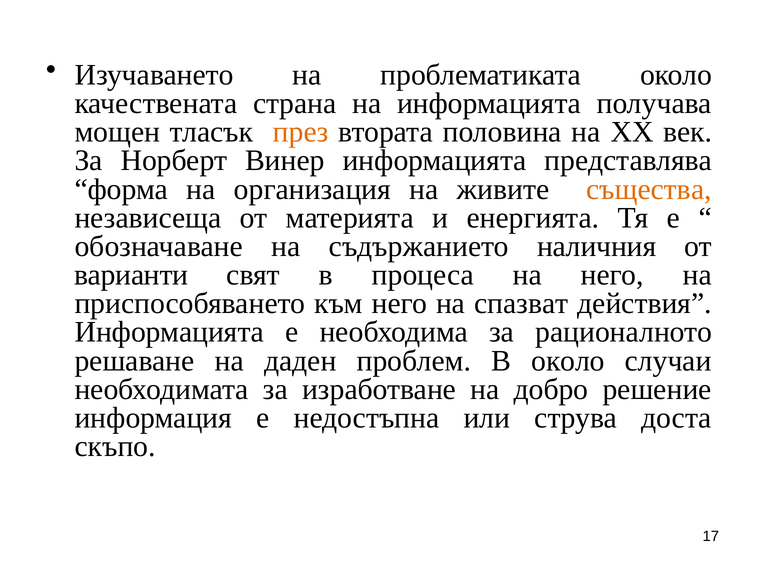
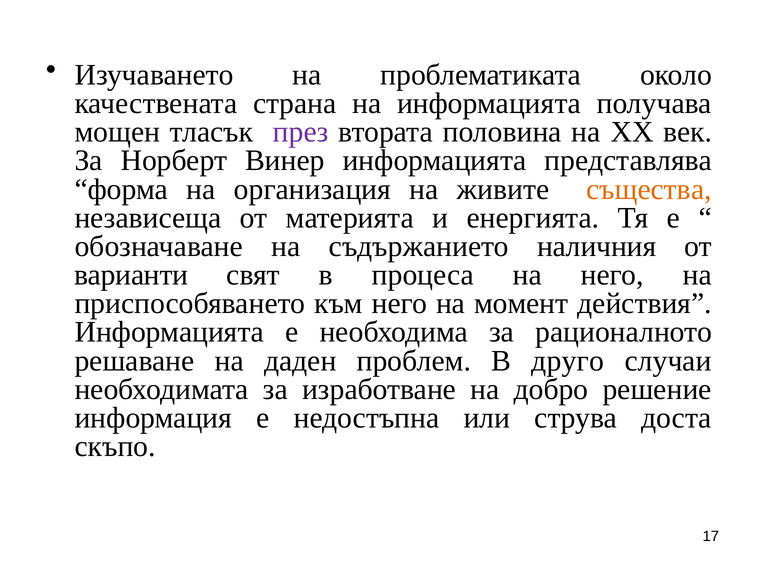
през colour: orange -> purple (301, 132)
спазват: спазват -> момент (521, 303)
В около: около -> друго (568, 361)
